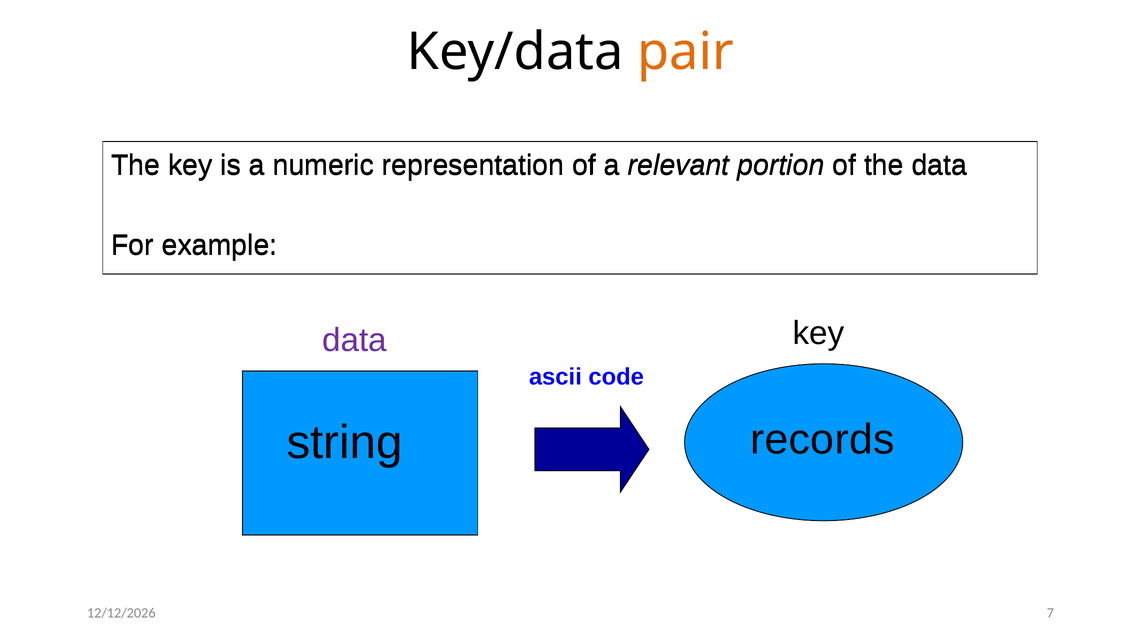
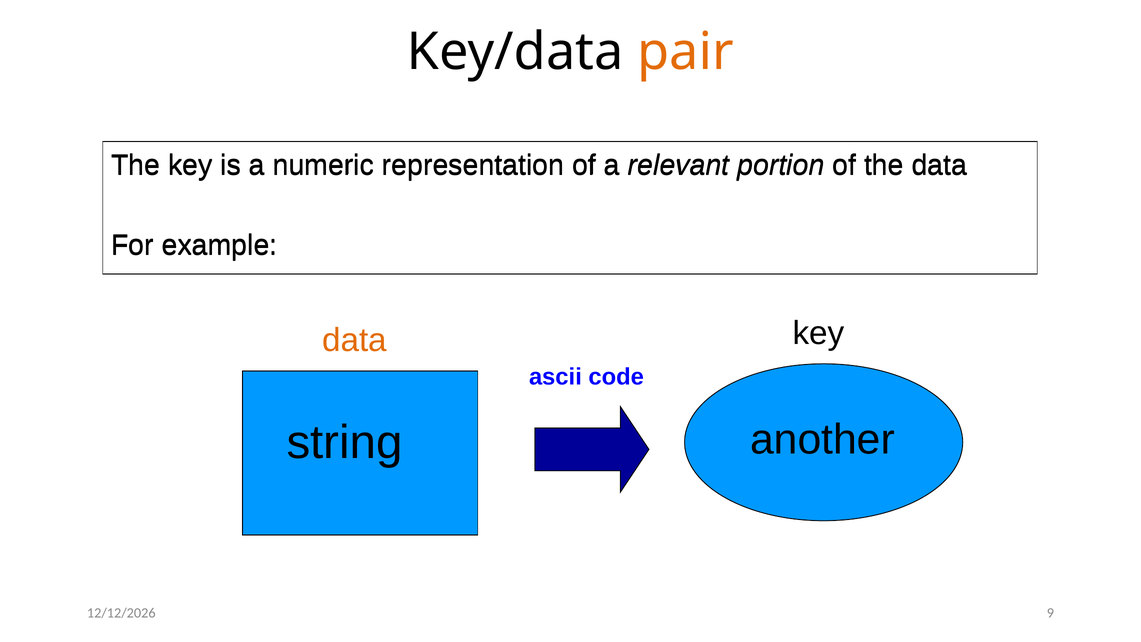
data colour: purple -> orange (354, 340)
records: records -> another (823, 439)
7: 7 -> 9 (1050, 613)
